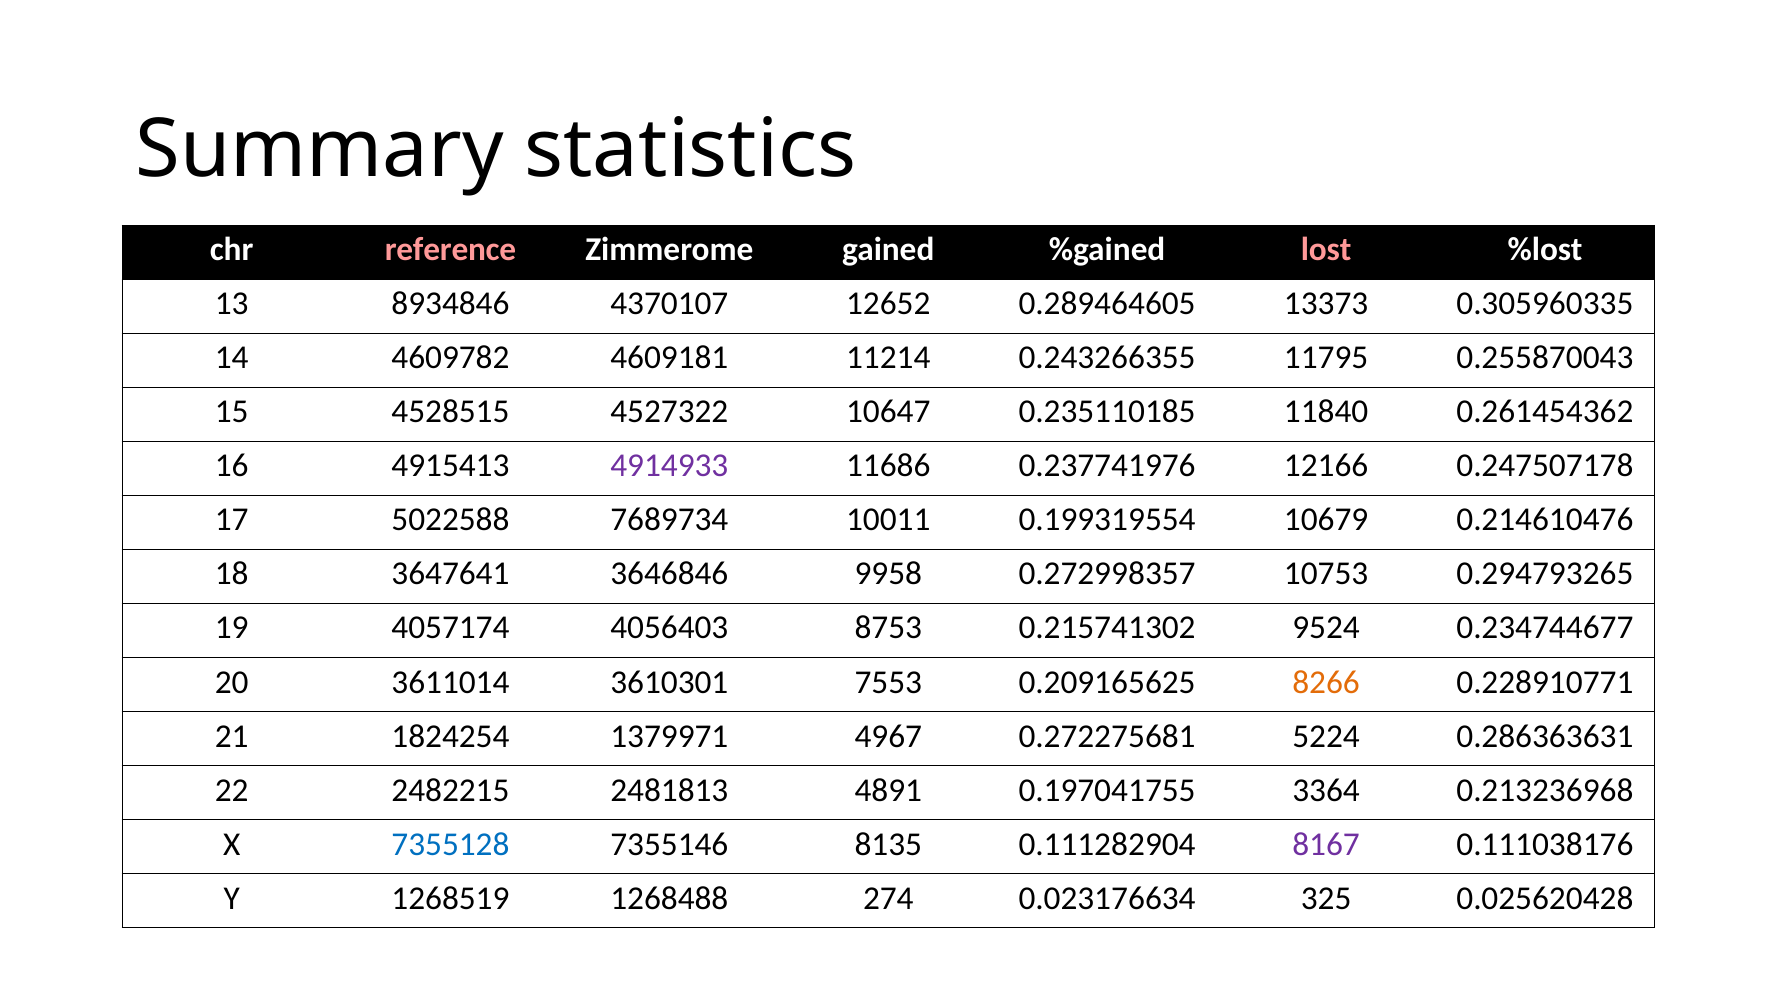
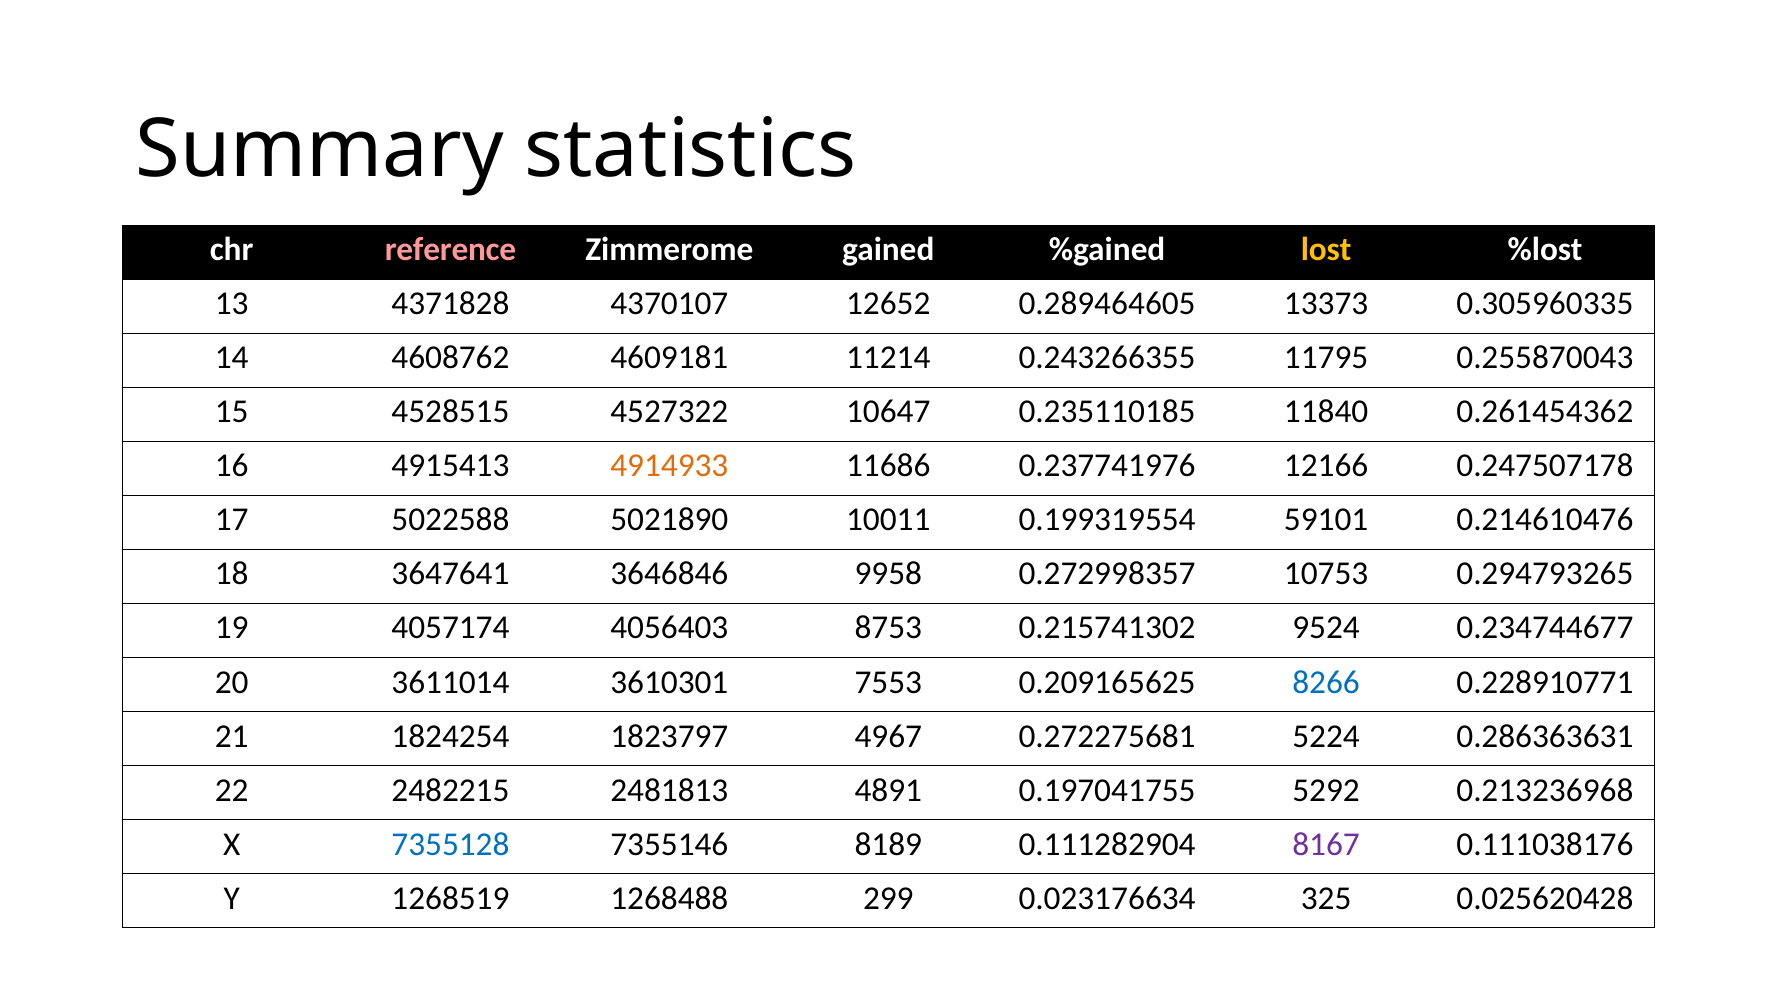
lost colour: pink -> yellow (1326, 250)
8934846: 8934846 -> 4371828 (450, 304)
4609782: 4609782 -> 4608762 (450, 358)
4914933 colour: purple -> orange (669, 466)
7689734: 7689734 -> 5021890 (669, 520)
10679: 10679 -> 59101 (1326, 520)
8266 colour: orange -> blue (1326, 682)
1379971: 1379971 -> 1823797 (669, 736)
3364: 3364 -> 5292 (1326, 790)
8135: 8135 -> 8189 (888, 845)
274: 274 -> 299 (888, 899)
